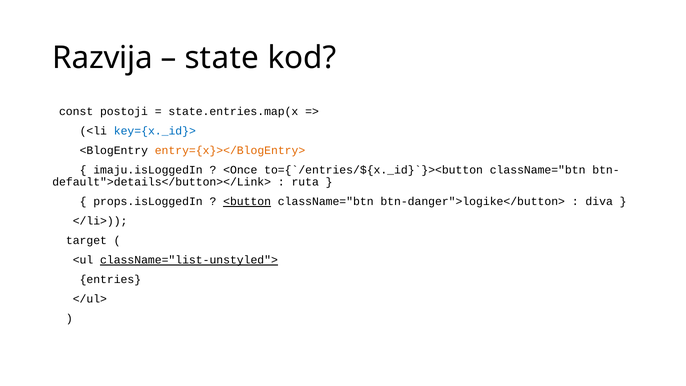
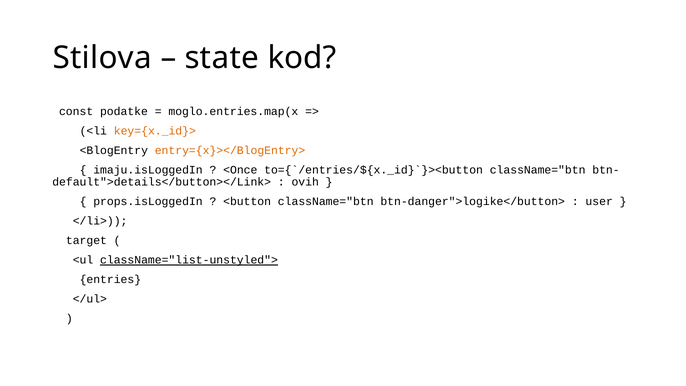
Razvija: Razvija -> Stilova (102, 58)
postoji: postoji -> podatke (124, 111)
state.entries.map(x: state.entries.map(x -> moglo.entries.map(x (233, 111)
key={x._id}> colour: blue -> orange (155, 131)
ruta: ruta -> ovih (305, 182)
<button underline: present -> none (247, 202)
diva: diva -> user (599, 202)
